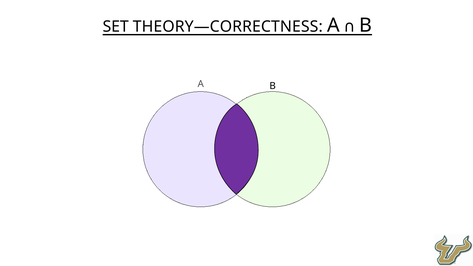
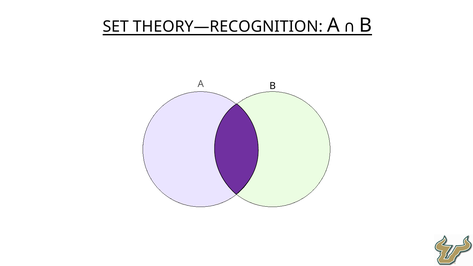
THEORY—CORRECTNESS: THEORY—CORRECTNESS -> THEORY—RECOGNITION (228, 27)
